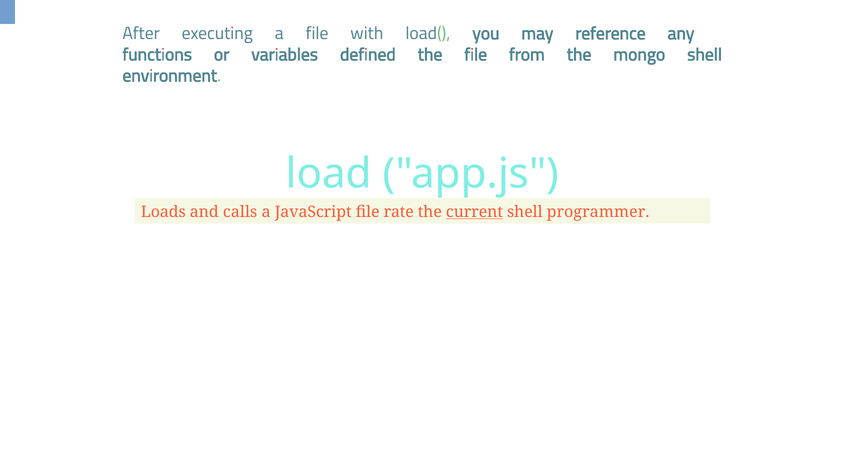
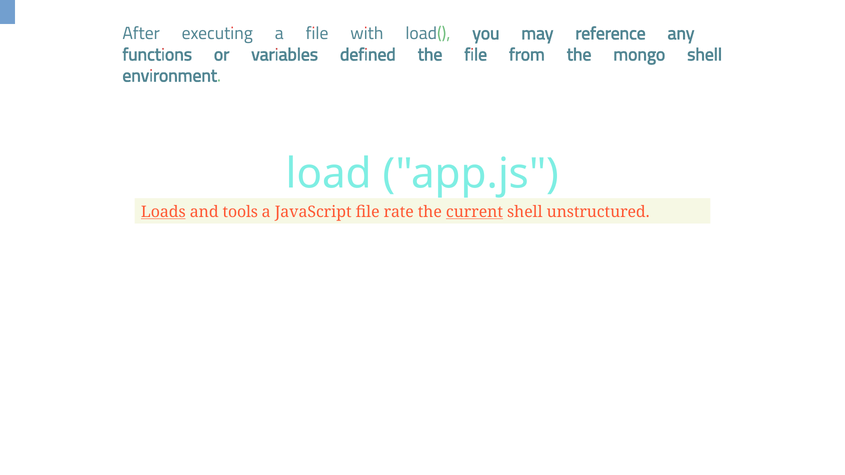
Loads underline: none -> present (163, 212)
calls: calls -> tools (240, 212)
programmer: programmer -> unstructured (598, 212)
